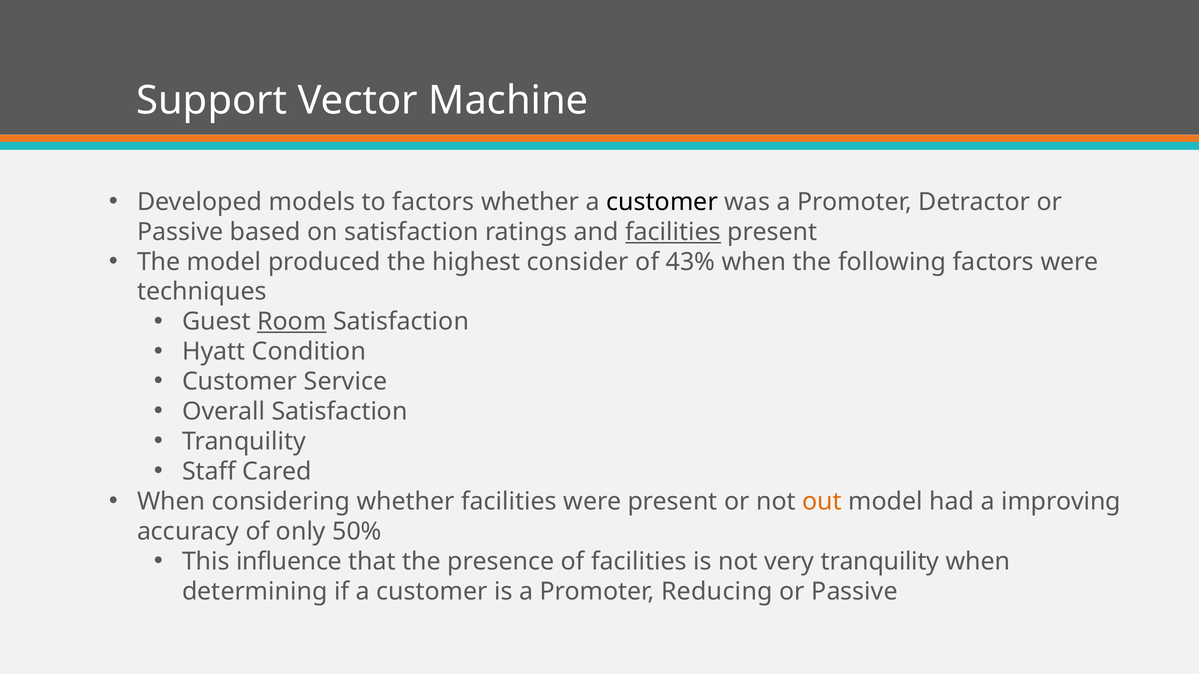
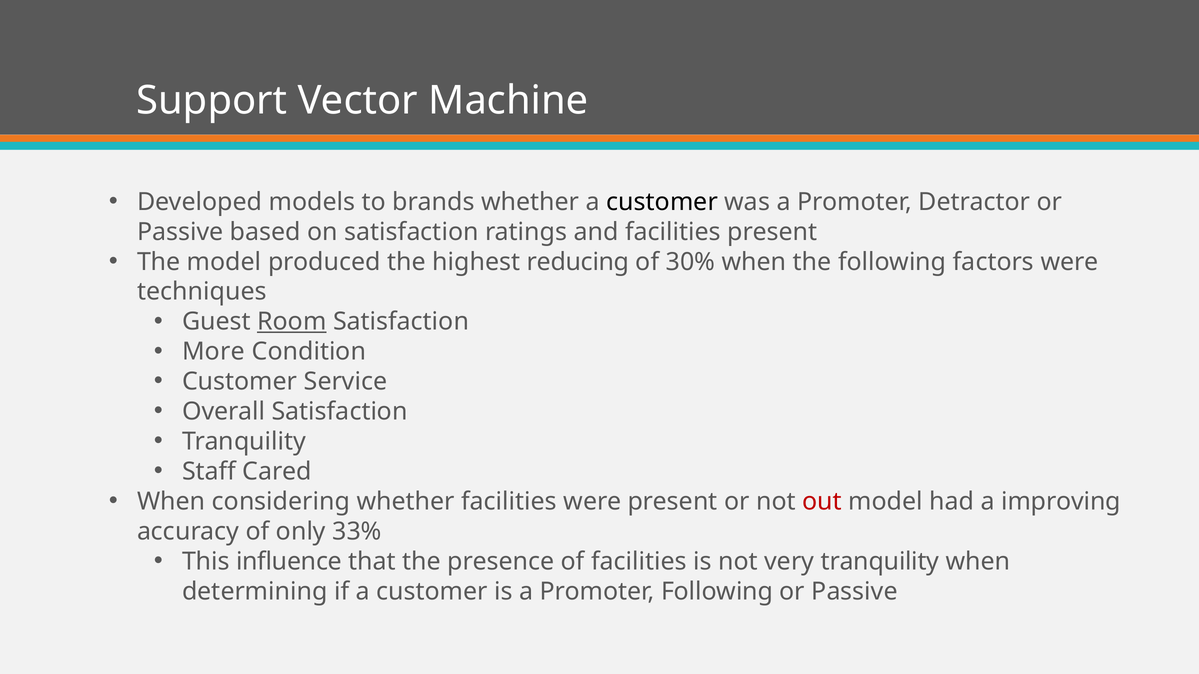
to factors: factors -> brands (434, 202)
facilities underline: present -> none (673, 232)
consider: consider -> reducing (578, 262)
43%: 43% -> 30% (690, 262)
Hyatt: Hyatt -> More (214, 352)
out colour: orange -> red (822, 502)
50%: 50% -> 33% (357, 532)
Promoter Reducing: Reducing -> Following (717, 592)
